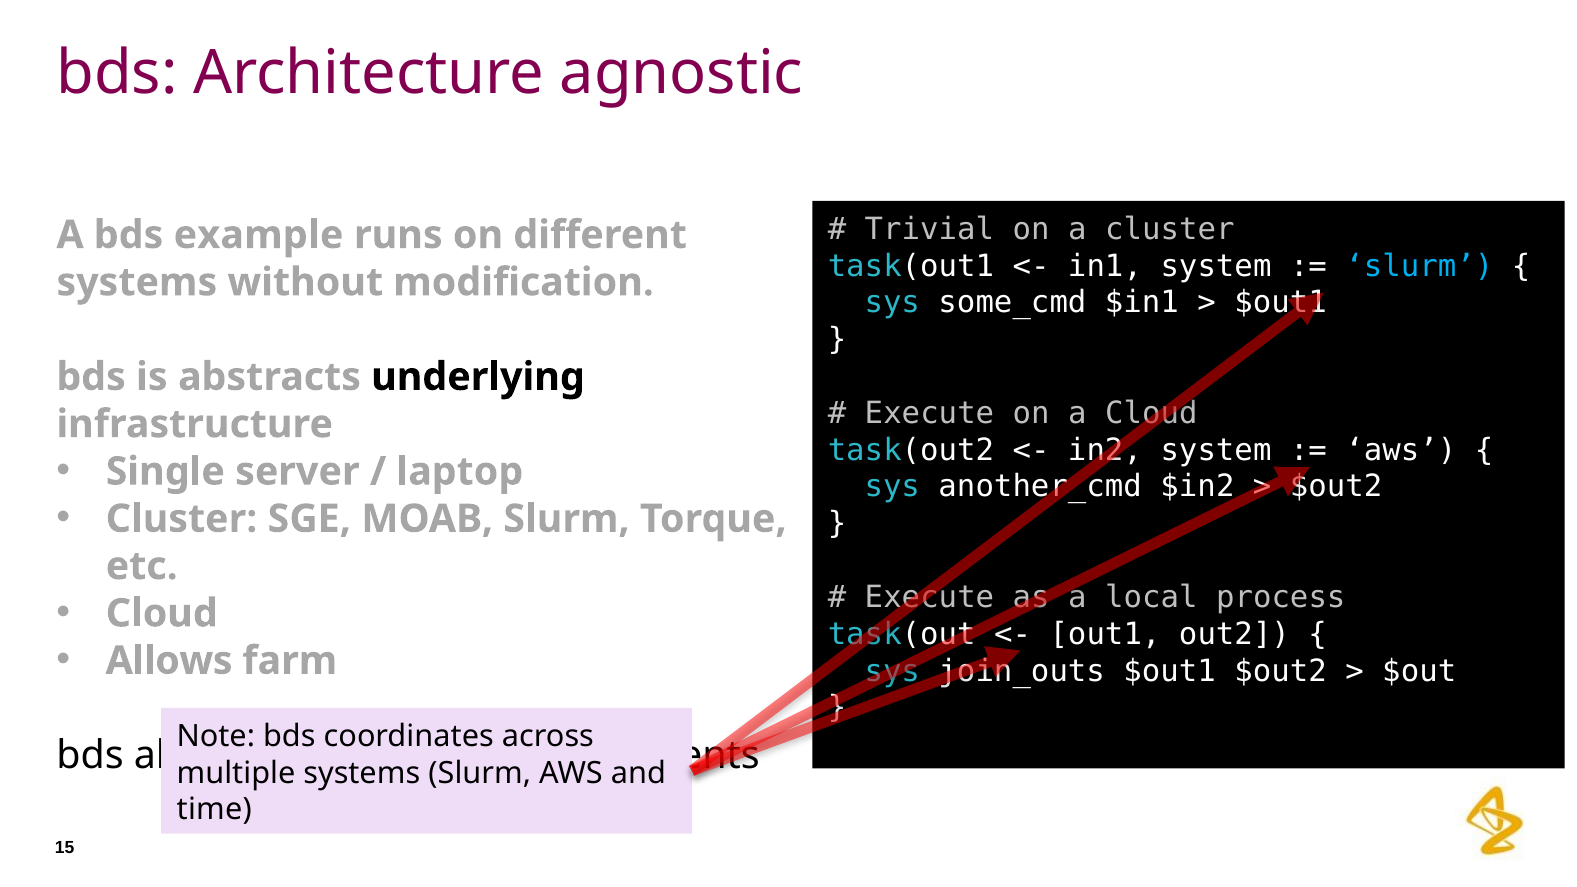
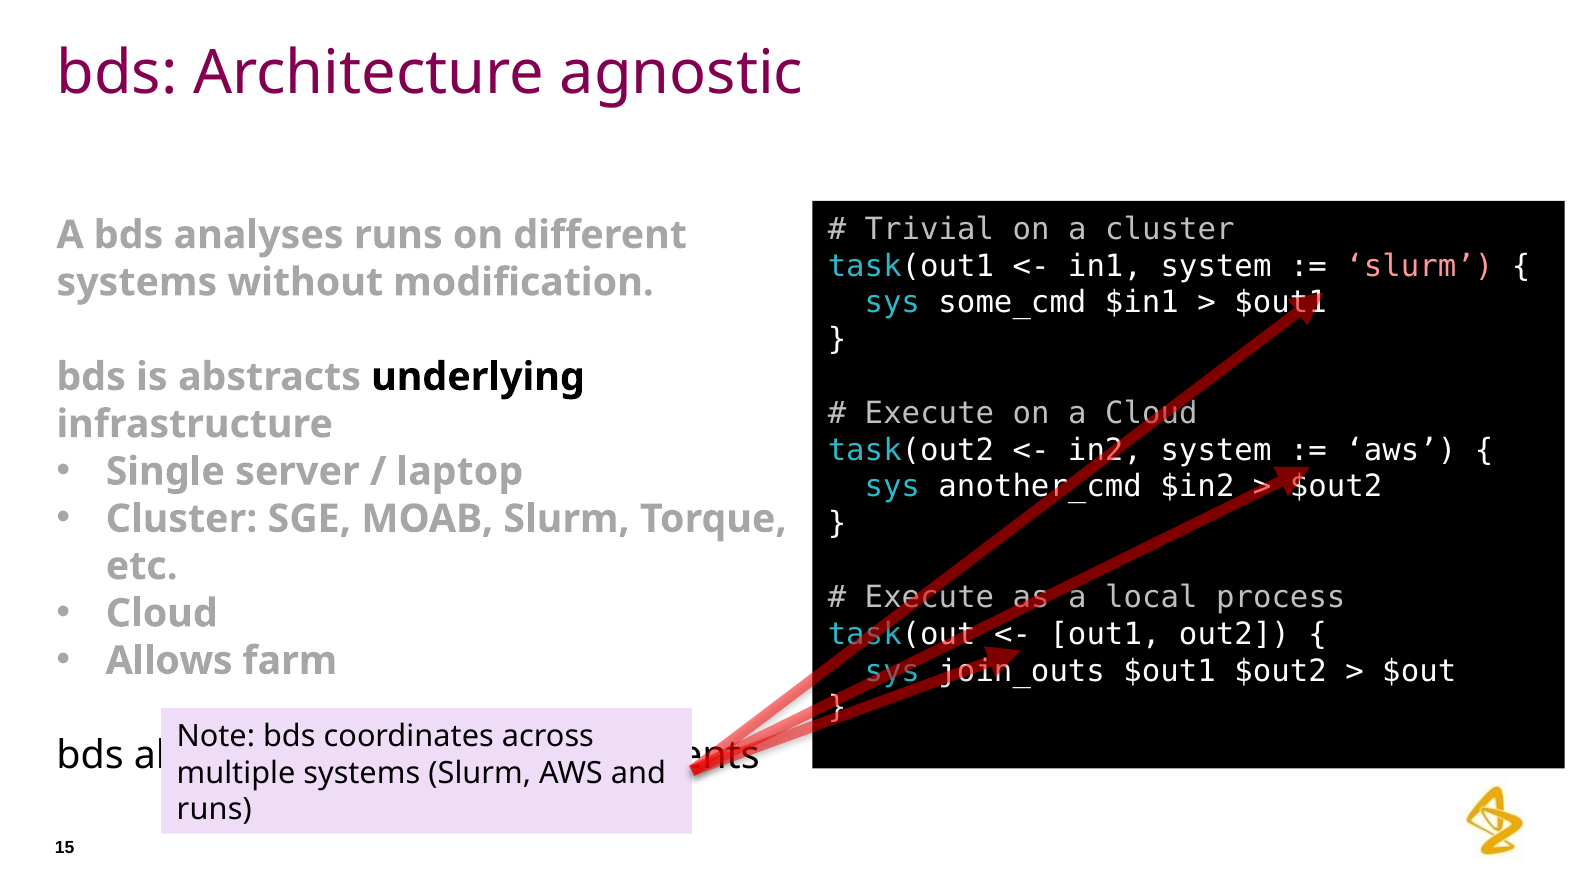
example: example -> analyses (259, 235)
slurm colour: light blue -> pink (1419, 266)
time: time -> runs (214, 810)
